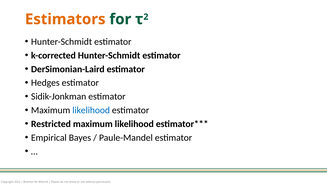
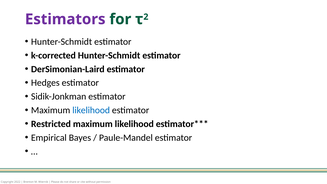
Estimators colour: orange -> purple (65, 19)
